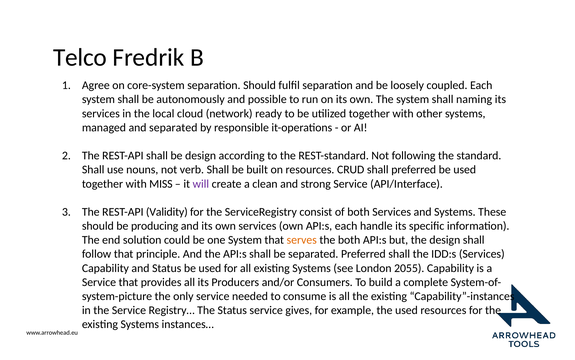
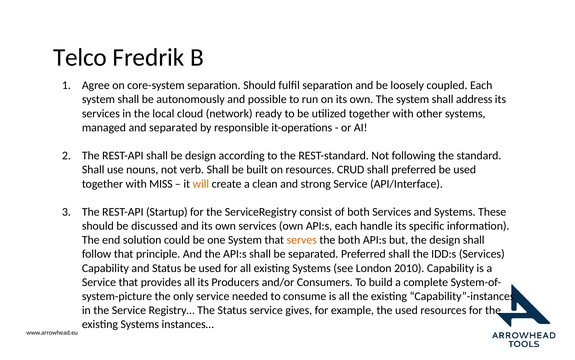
naming: naming -> address (474, 99)
will colour: purple -> orange (201, 183)
Validity: Validity -> Startup (167, 212)
producing: producing -> discussed (155, 226)
2055: 2055 -> 2010 (409, 268)
